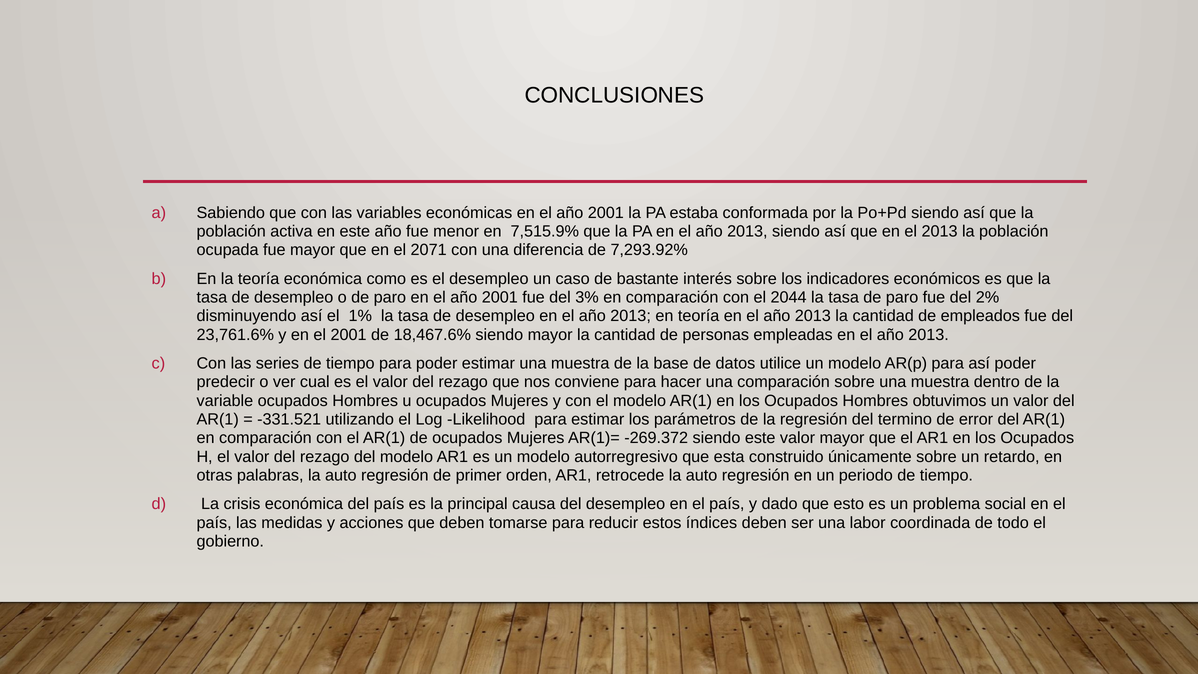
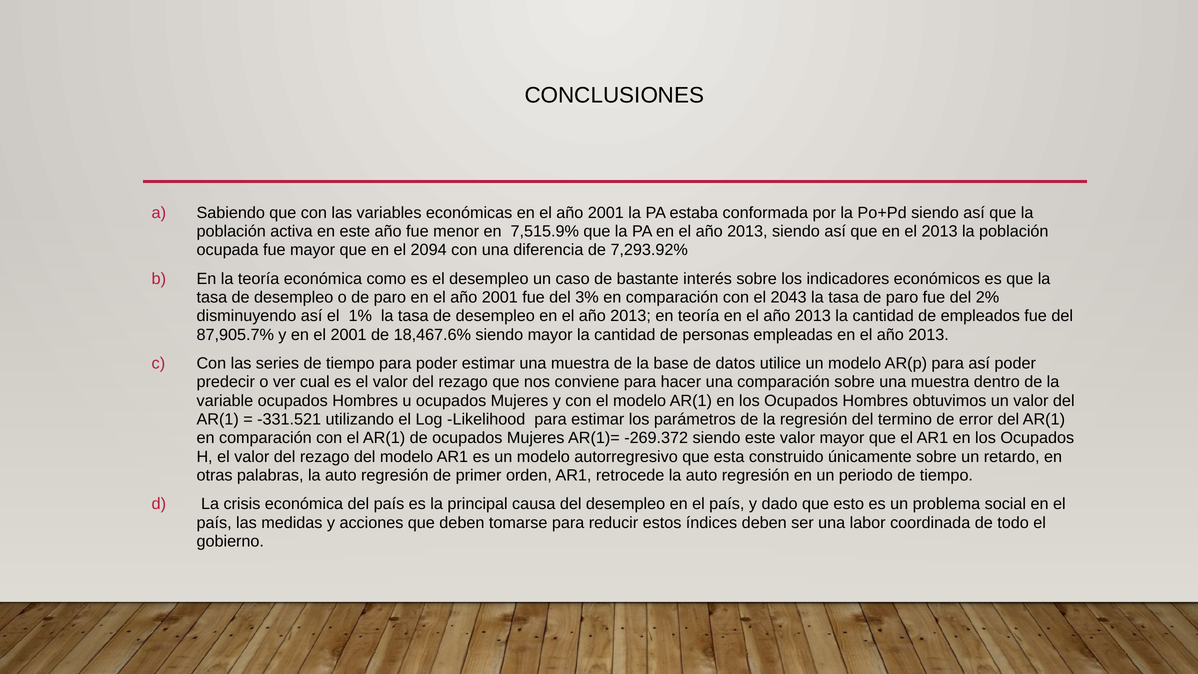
2071: 2071 -> 2094 (429, 250)
2044: 2044 -> 2043 (789, 297)
23,761.6%: 23,761.6% -> 87,905.7% (235, 335)
